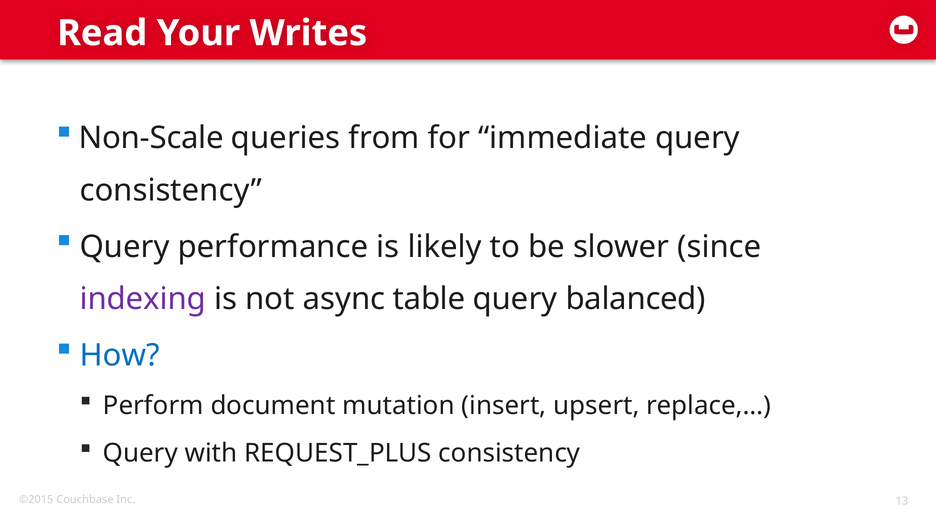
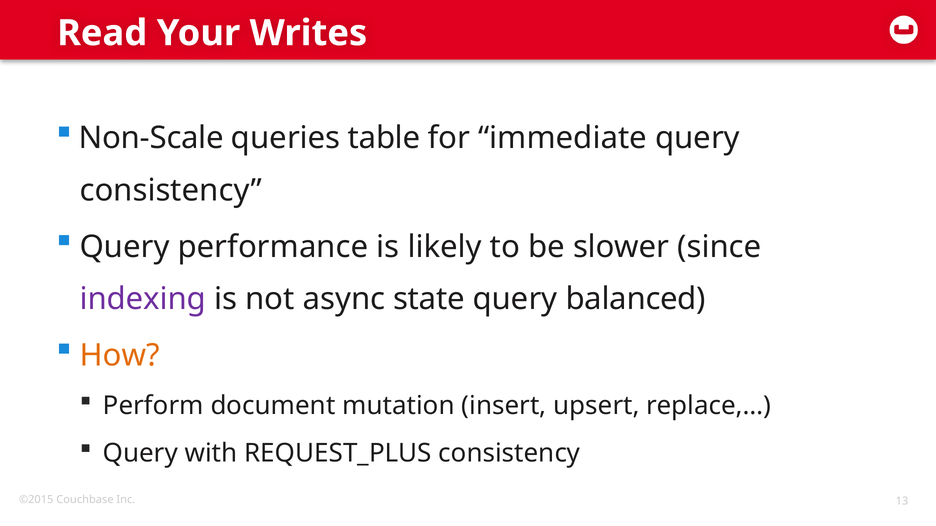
from: from -> table (384, 138)
table: table -> state (429, 299)
How colour: blue -> orange (120, 356)
